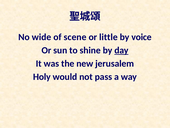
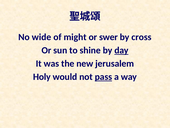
scene: scene -> might (75, 37)
little: little -> swer (108, 37)
voice: voice -> cross (141, 37)
pass underline: none -> present (103, 77)
